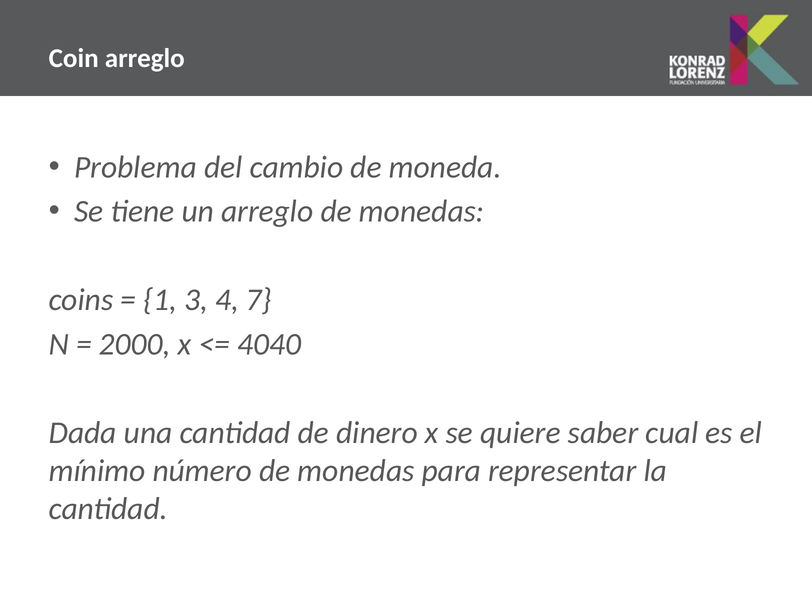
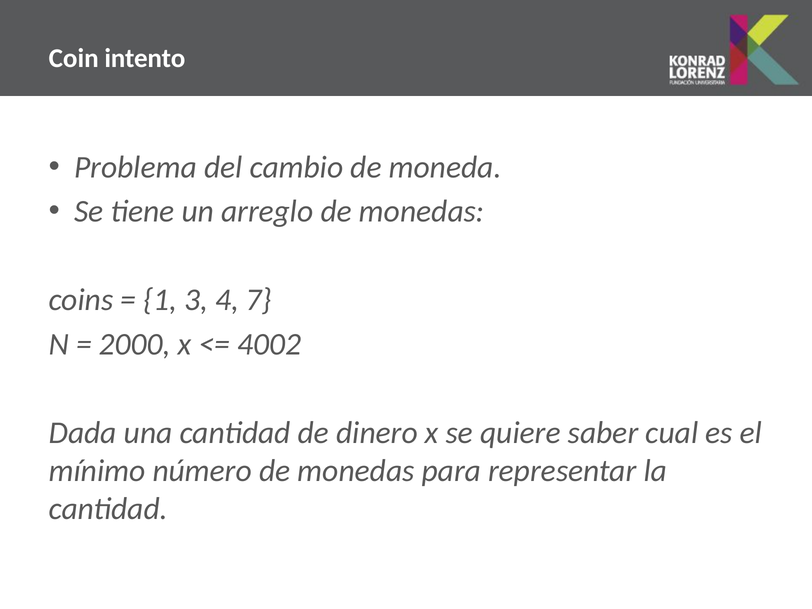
Coin arreglo: arreglo -> intento (145, 58)
4040: 4040 -> 4002 (269, 344)
